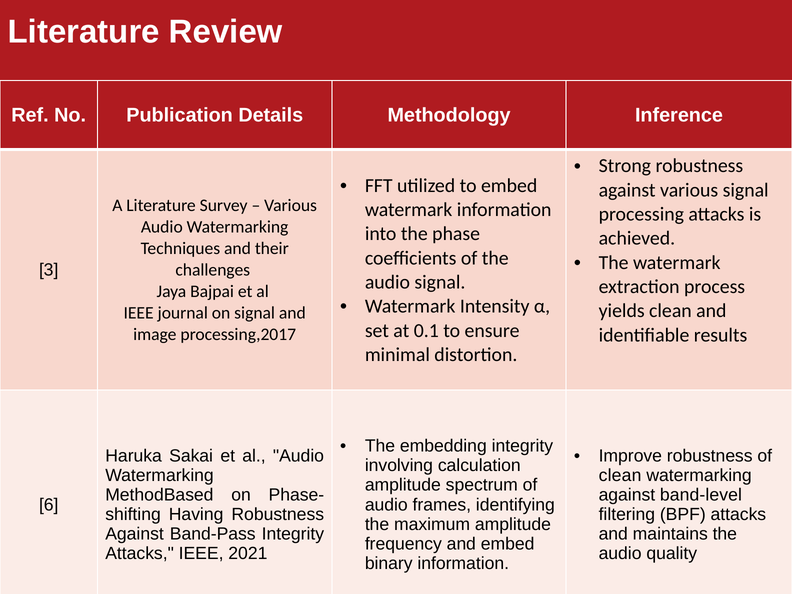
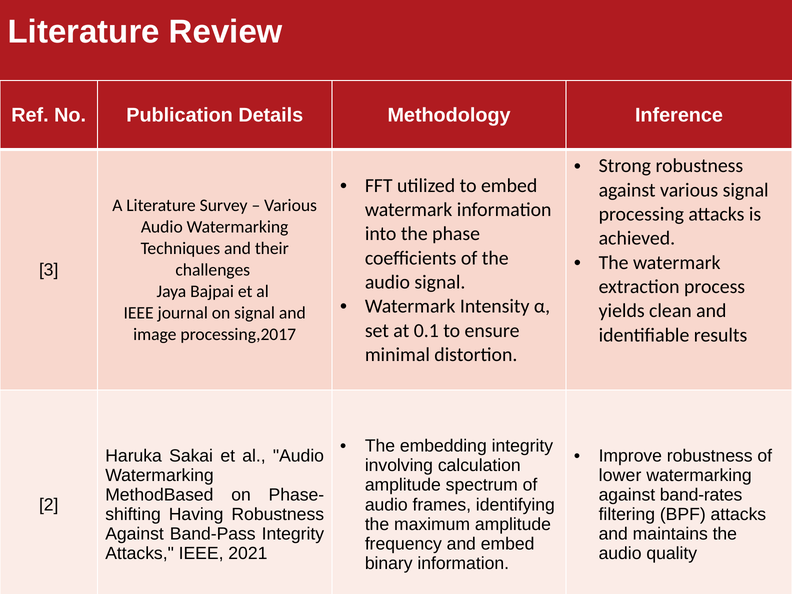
clean: clean -> lower (620, 475)
band-level: band-level -> band-rates (701, 495)
6: 6 -> 2 (49, 505)
